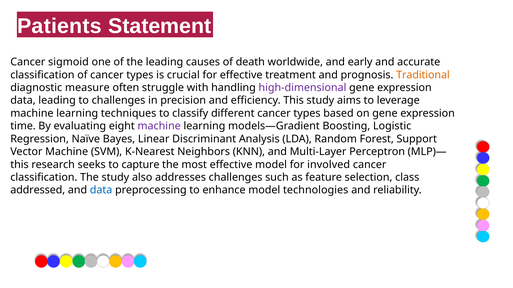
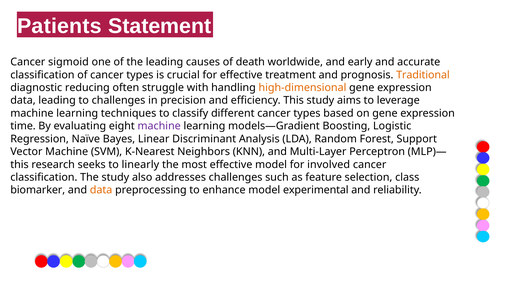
measure: measure -> reducing (87, 88)
high-dimensional colour: purple -> orange (302, 88)
capture: capture -> linearly (140, 165)
addressed: addressed -> biomarker (38, 190)
data colour: blue -> orange (101, 190)
technologies: technologies -> experimental (316, 190)
